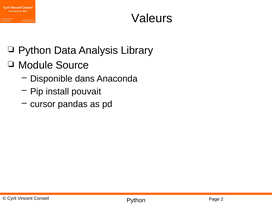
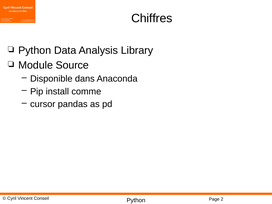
Valeurs: Valeurs -> Chiffres (152, 18)
pouvait: pouvait -> comme (86, 91)
